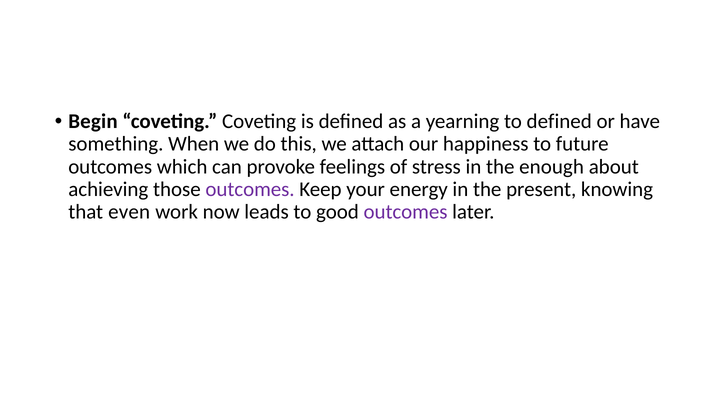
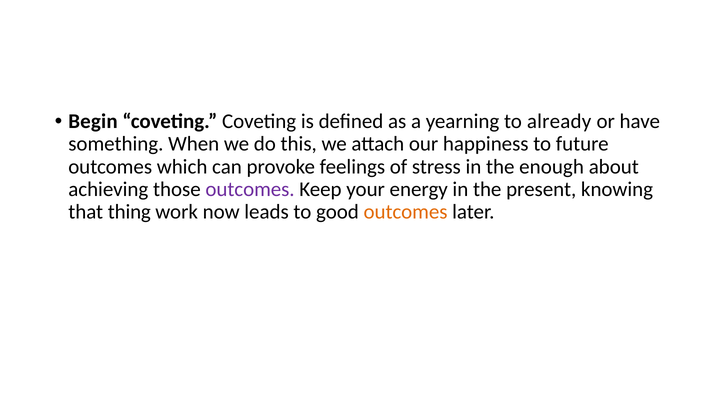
to defined: defined -> already (559, 122)
even: even -> thing (129, 212)
outcomes colour: purple -> orange (406, 212)
